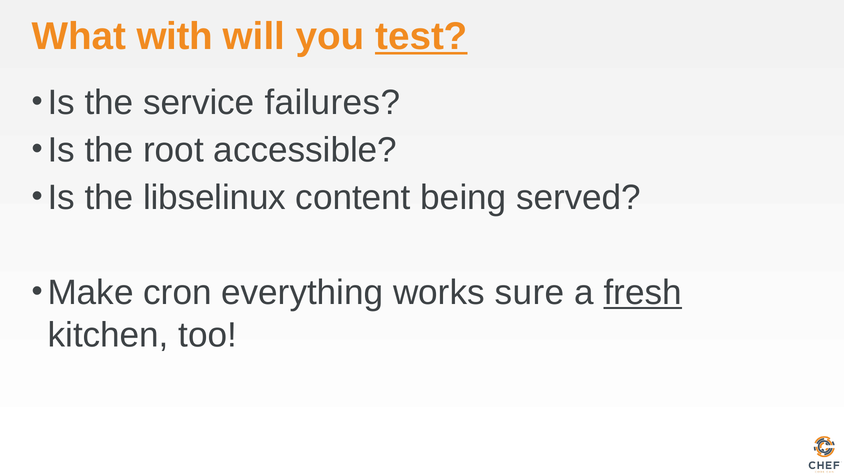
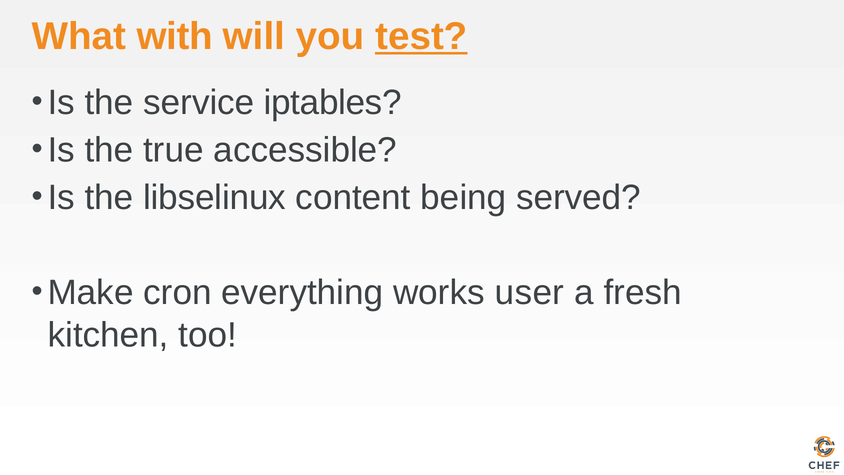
failures: failures -> iptables (333, 103)
root: root -> true (173, 150)
sure: sure -> user (529, 293)
fresh underline: present -> none (643, 293)
